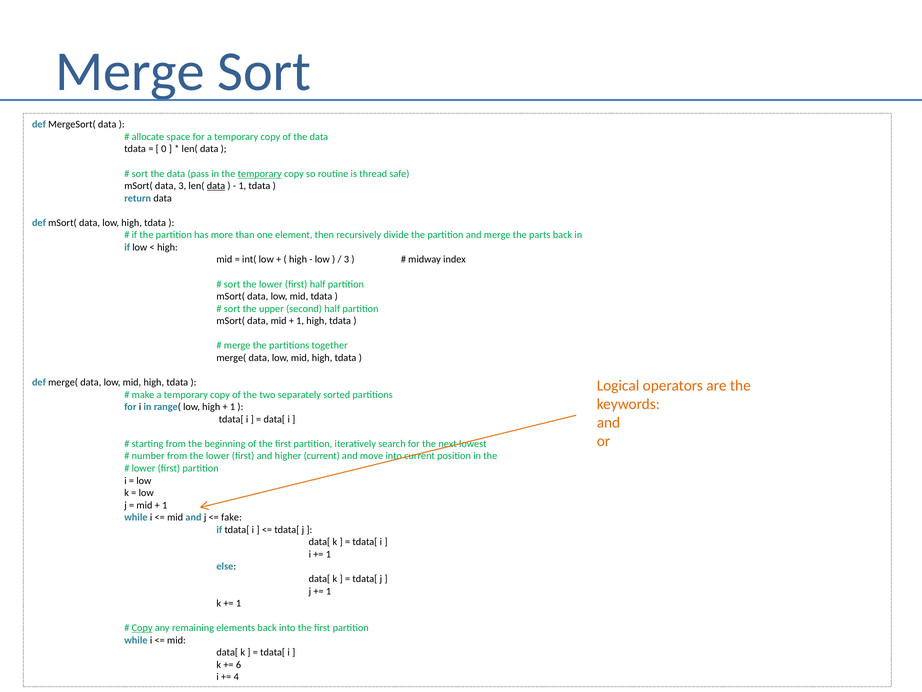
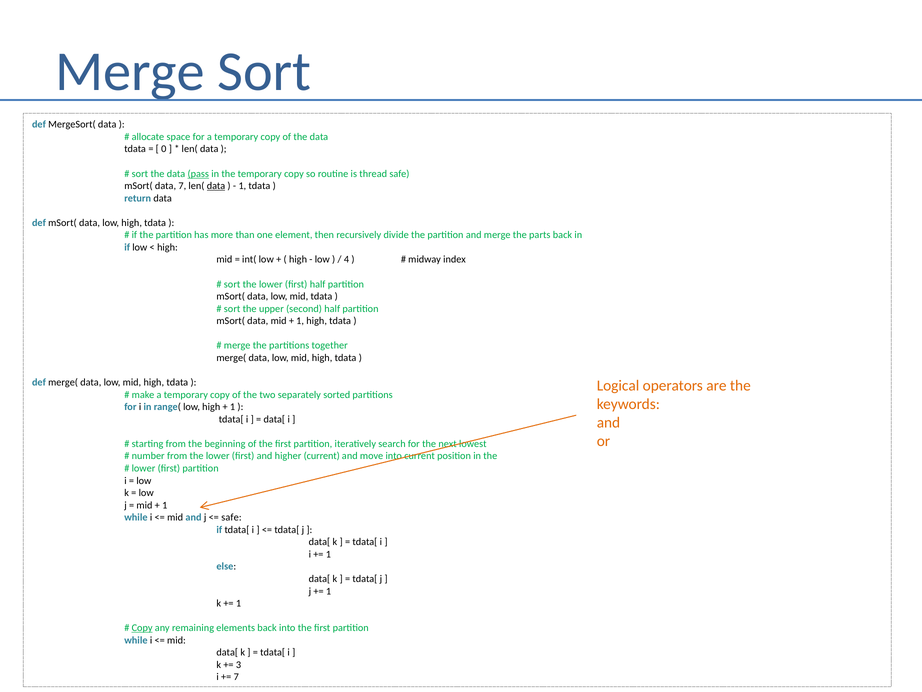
pass underline: none -> present (198, 174)
temporary underline: present -> none (260, 174)
data 3: 3 -> 7 (182, 186)
3: 3 -> 4 (347, 259)
fake: fake -> safe (232, 517)
6: 6 -> 3 (239, 664)
4: 4 -> 7 (236, 677)
